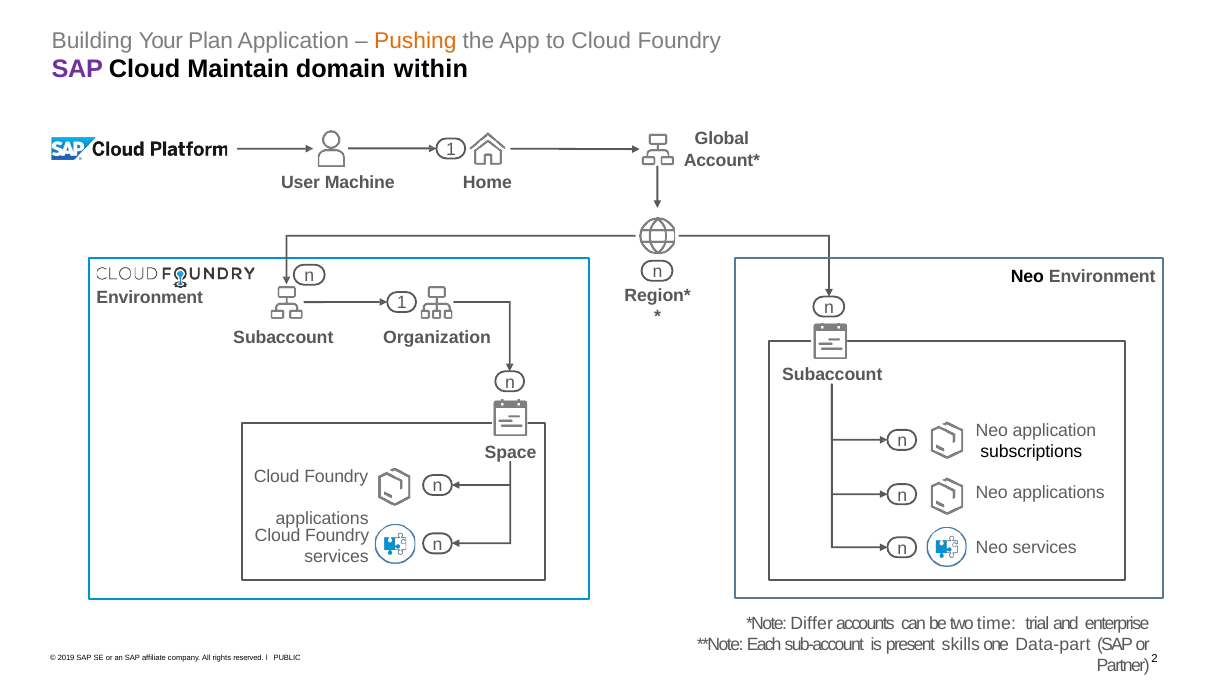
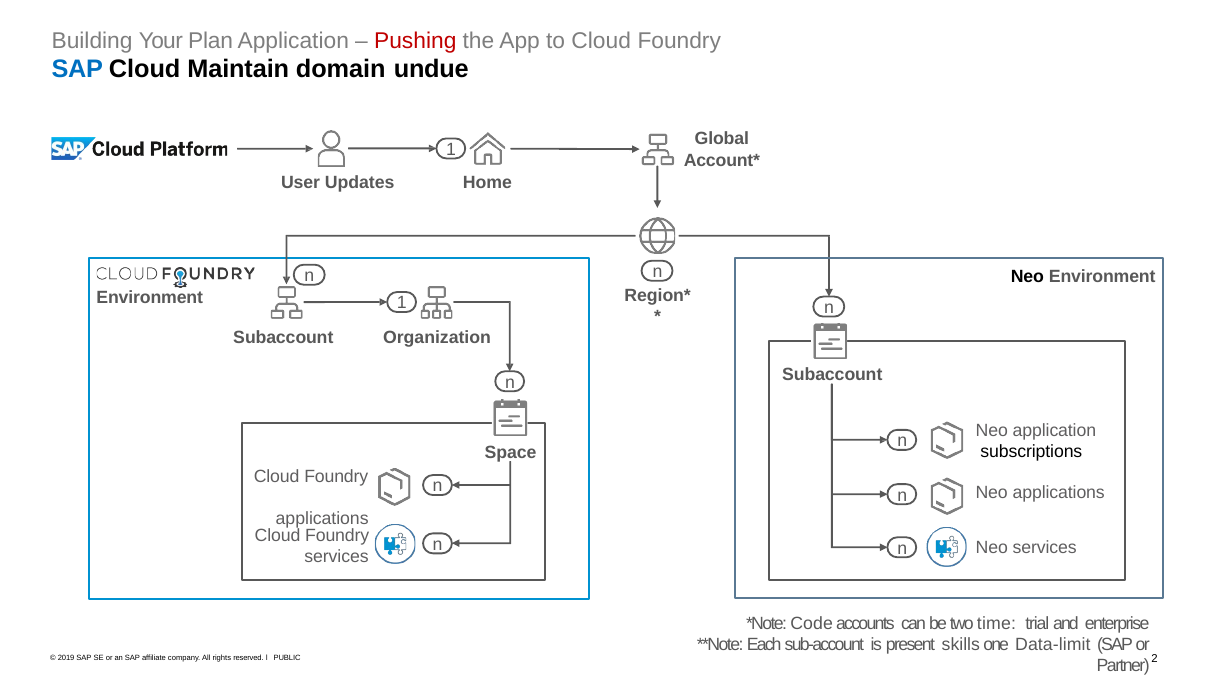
Pushing colour: orange -> red (415, 41)
SAP colour: purple -> blue (77, 70)
within: within -> undue (431, 70)
Machine: Machine -> Updates (360, 183)
Differ: Differ -> Code (812, 623)
Data-part: Data-part -> Data-limit (1053, 645)
